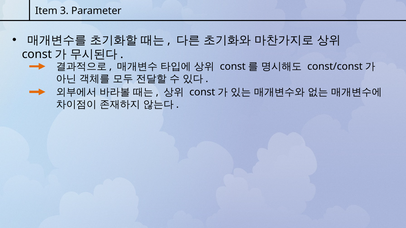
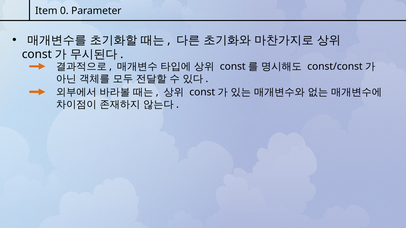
3: 3 -> 0 (64, 11)
